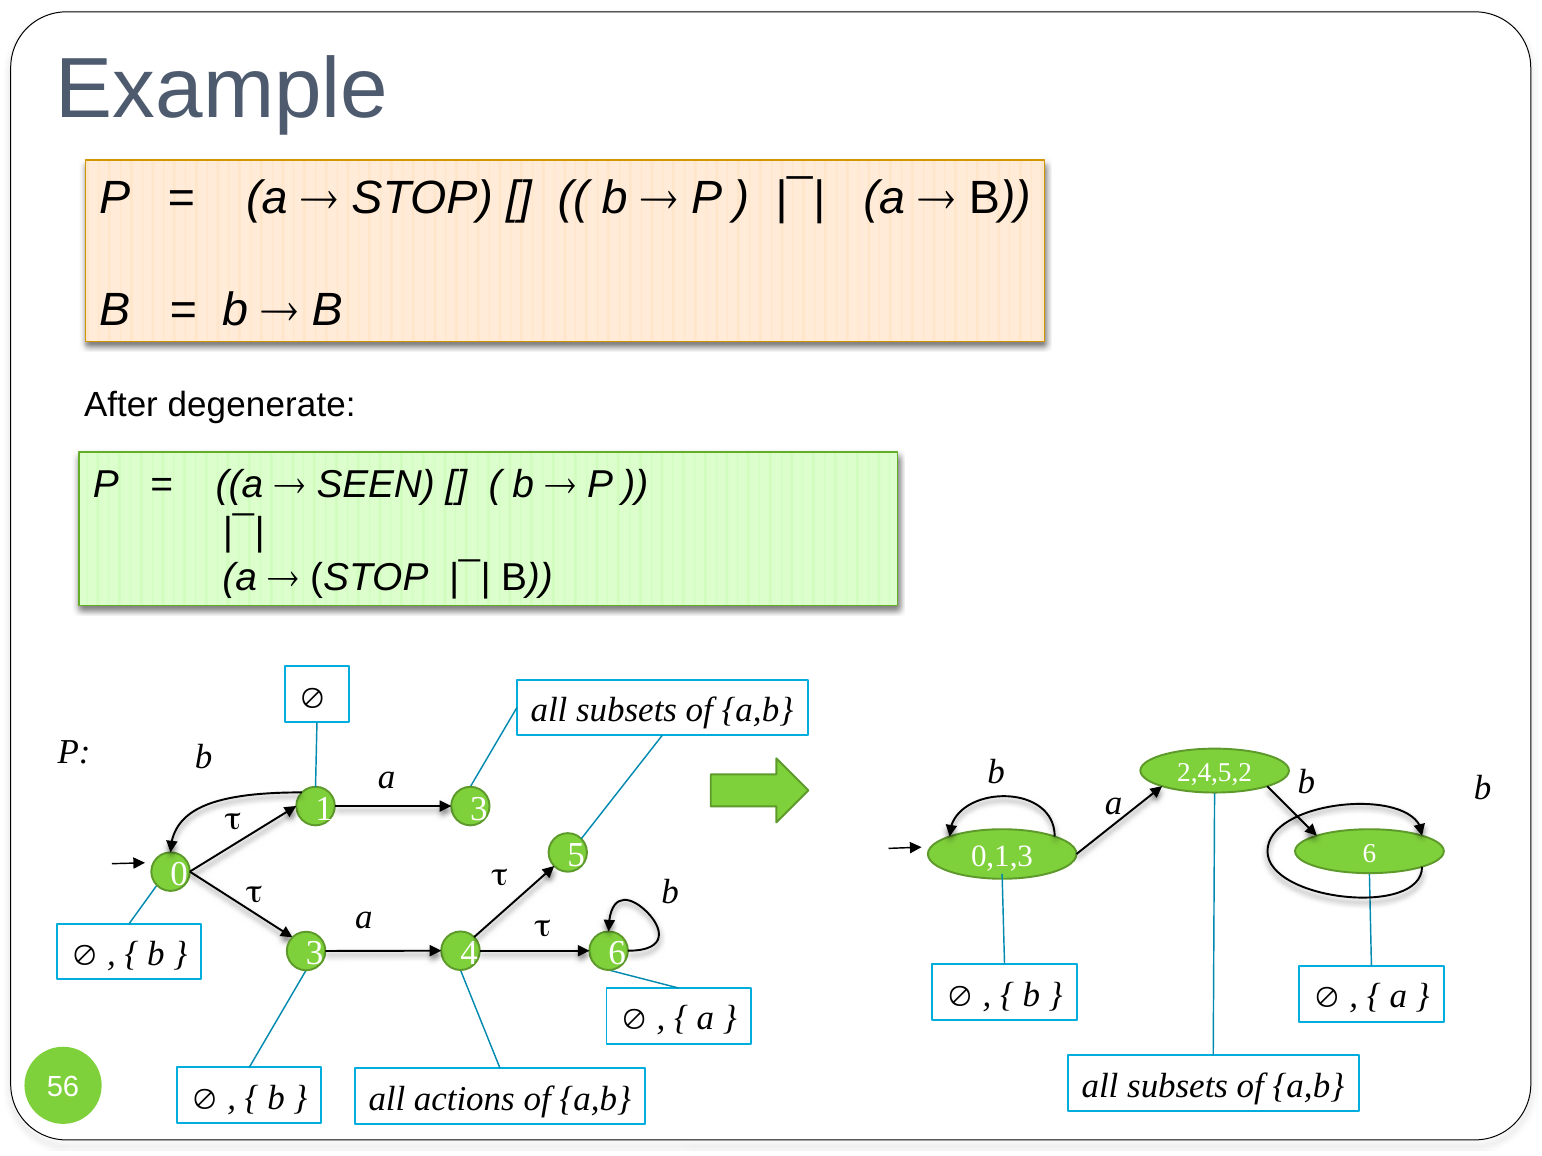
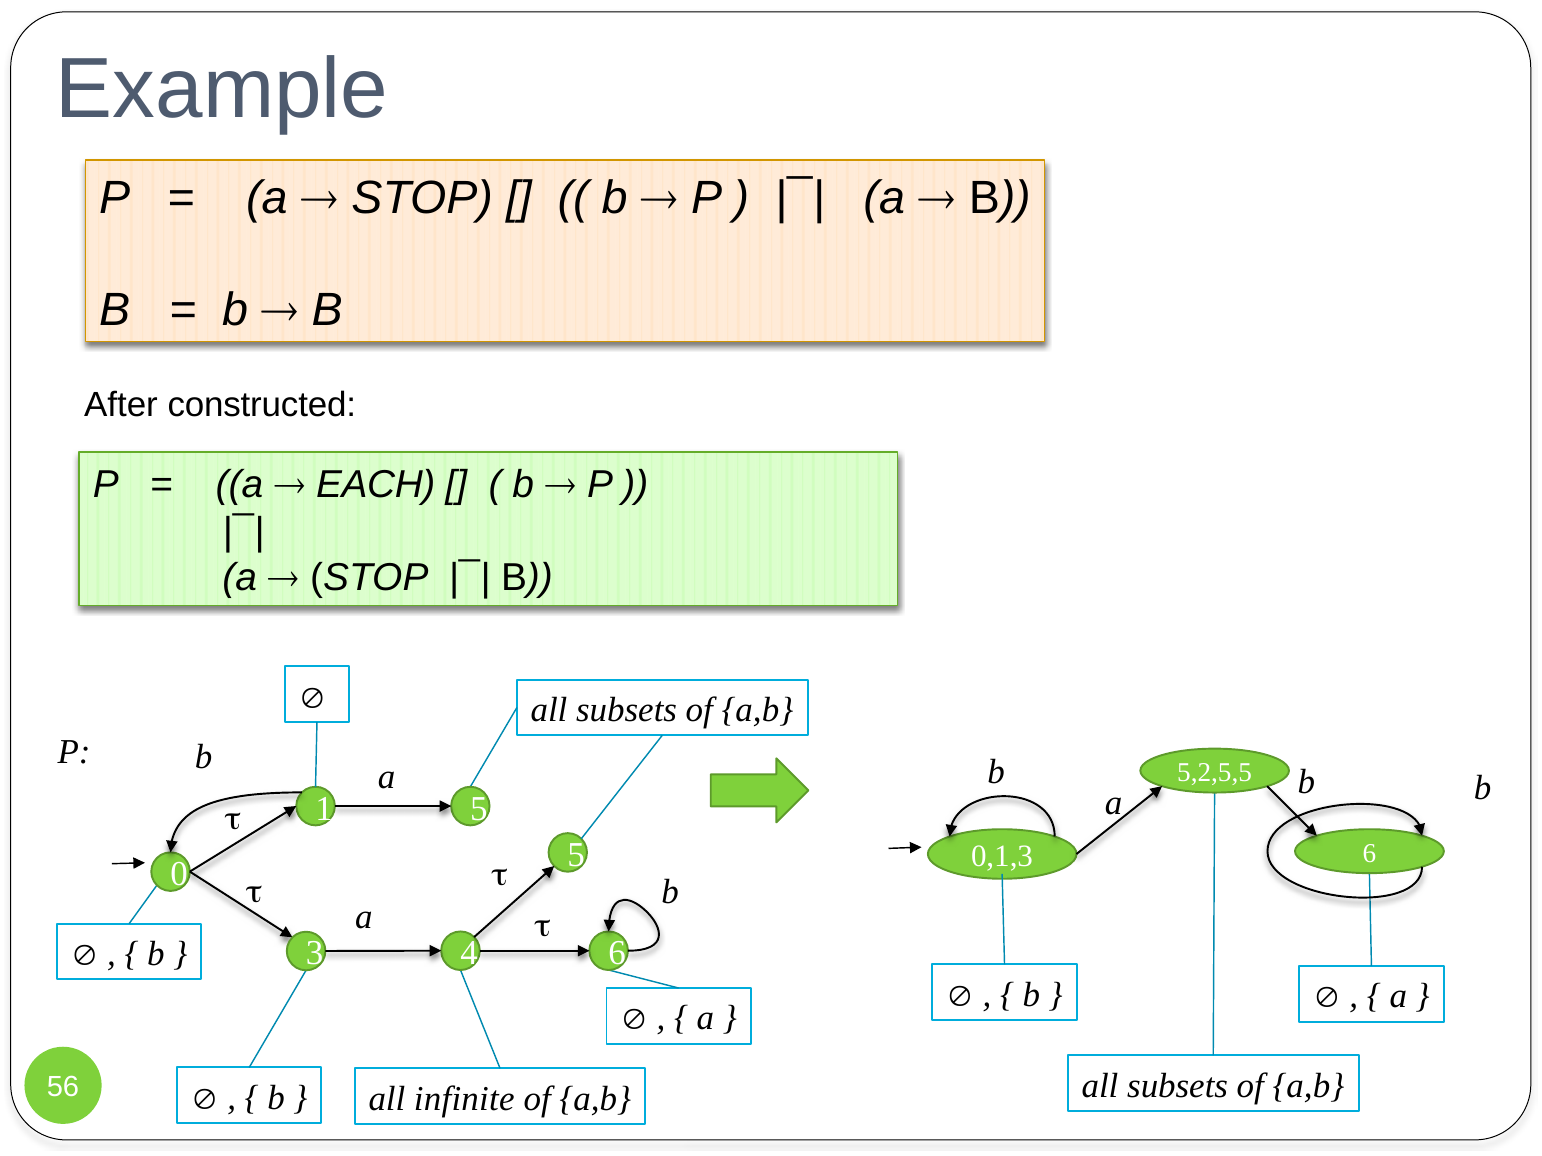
degenerate: degenerate -> constructed (262, 405)
SEEN: SEEN -> EACH (376, 485)
2,4,5,2: 2,4,5,2 -> 5,2,5,5 (1215, 773)
3: 3 -> 5 (479, 809)
actions: actions -> infinite (464, 1099)
